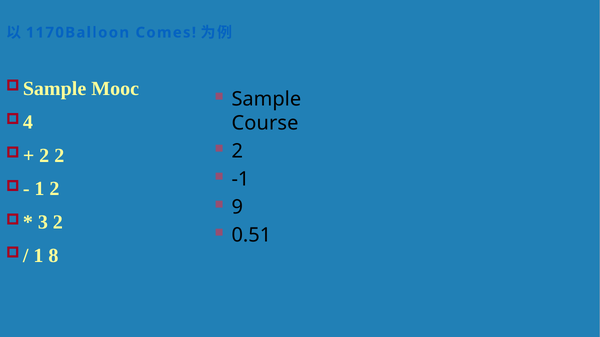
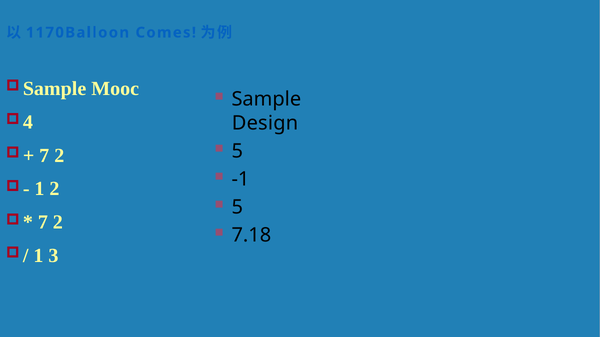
Course: Course -> Design (265, 123)
2: 2 -> 5 (237, 151)
2: 2 -> 7 (44, 156)
9: 9 -> 5 (237, 207)
3: 3 -> 7 (43, 223)
0.51: 0.51 -> 7.18 (251, 235)
8: 8 -> 3 (53, 256)
